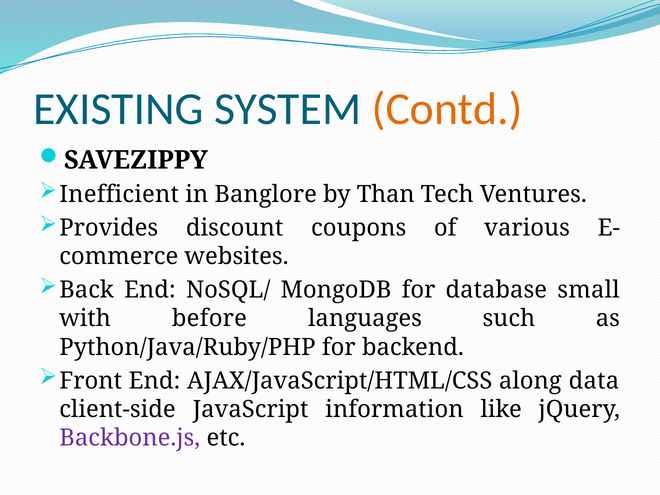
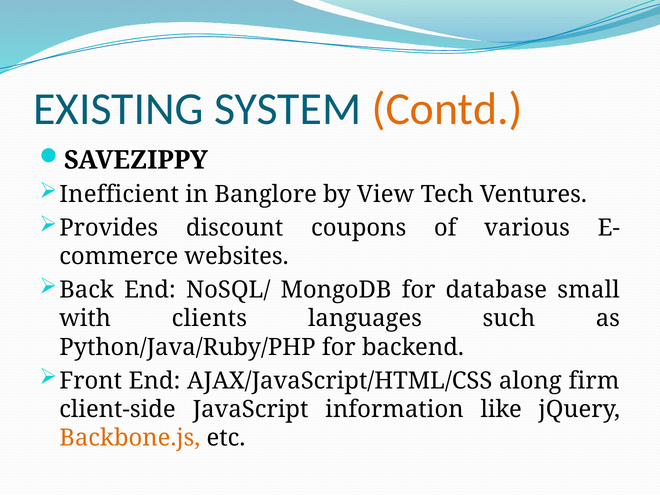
Than: Than -> View (386, 194)
before: before -> clients (209, 319)
data: data -> firm (594, 381)
Backbone.js colour: purple -> orange (130, 438)
